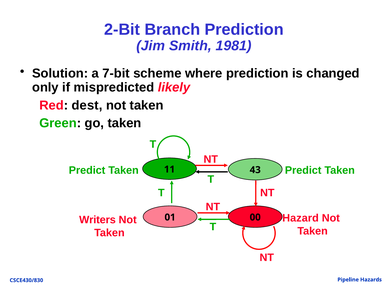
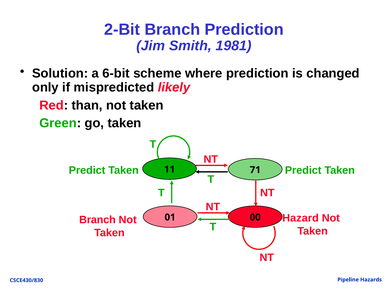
7-bit: 7-bit -> 6-bit (116, 73)
dest: dest -> than (87, 105)
43: 43 -> 71 (255, 170)
Writers: Writers -> Branch (97, 220)
